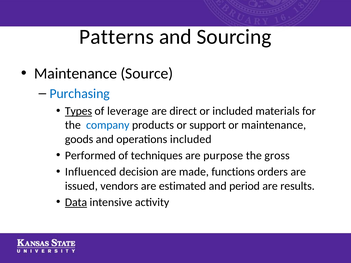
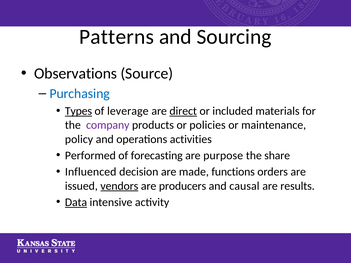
Maintenance: Maintenance -> Observations (76, 74)
direct underline: none -> present (183, 111)
company colour: blue -> purple (108, 125)
support: support -> policies (208, 125)
goods: goods -> policy (79, 139)
operations included: included -> activities (191, 139)
techniques: techniques -> forecasting (157, 156)
gross: gross -> share (277, 156)
vendors underline: none -> present (119, 186)
estimated: estimated -> producers (183, 186)
period: period -> causal (244, 186)
